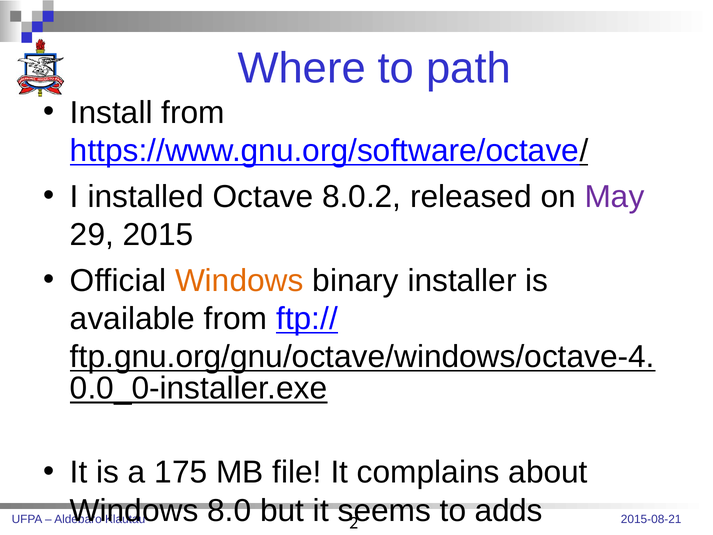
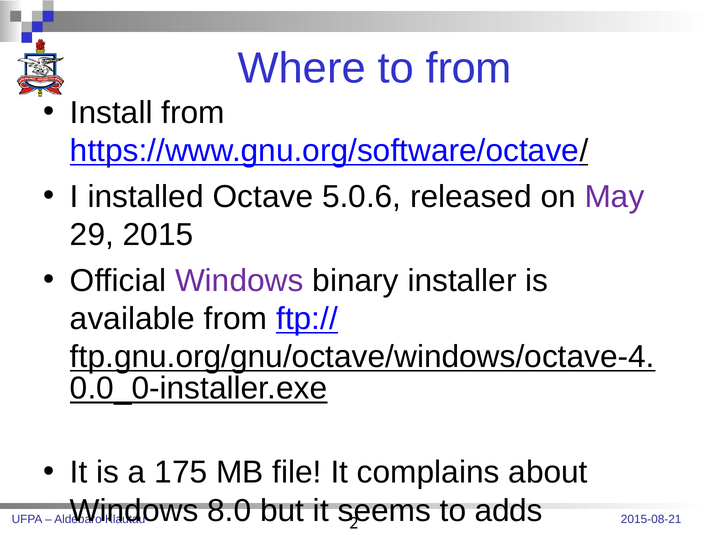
to path: path -> from (469, 69)
8.0.2: 8.0.2 -> 5.0.6 (362, 197)
Windows colour: orange -> purple (239, 281)
